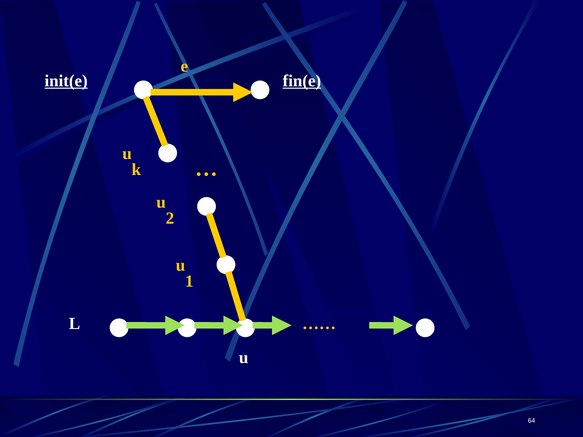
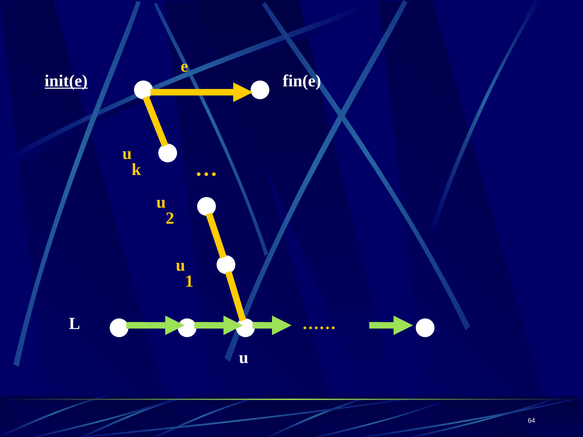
fin(e underline: present -> none (302, 81)
